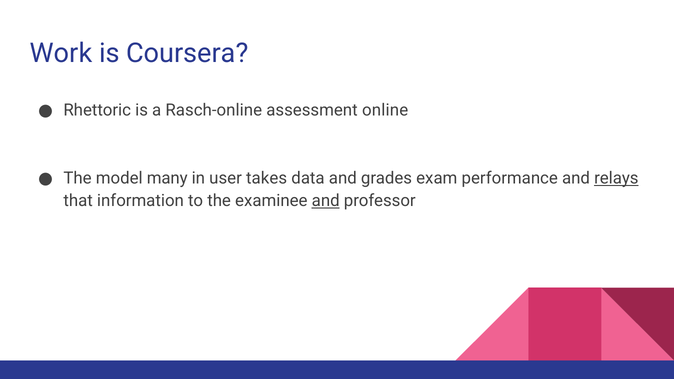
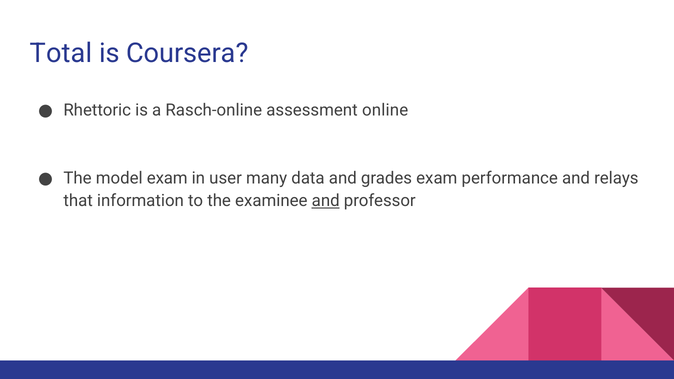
Work: Work -> Total (61, 53)
model many: many -> exam (167, 178)
takes: takes -> many (267, 178)
relays underline: present -> none (616, 178)
